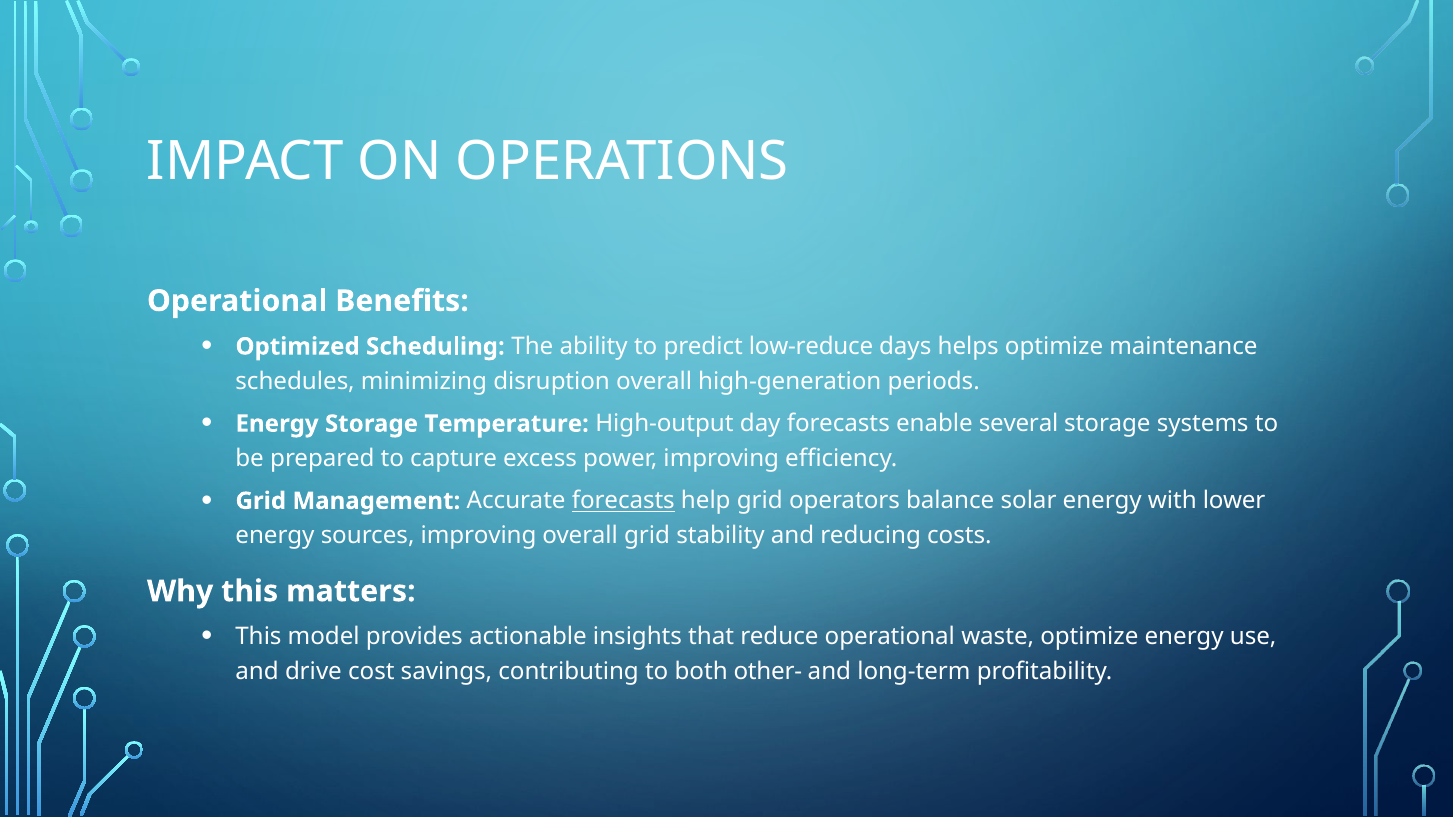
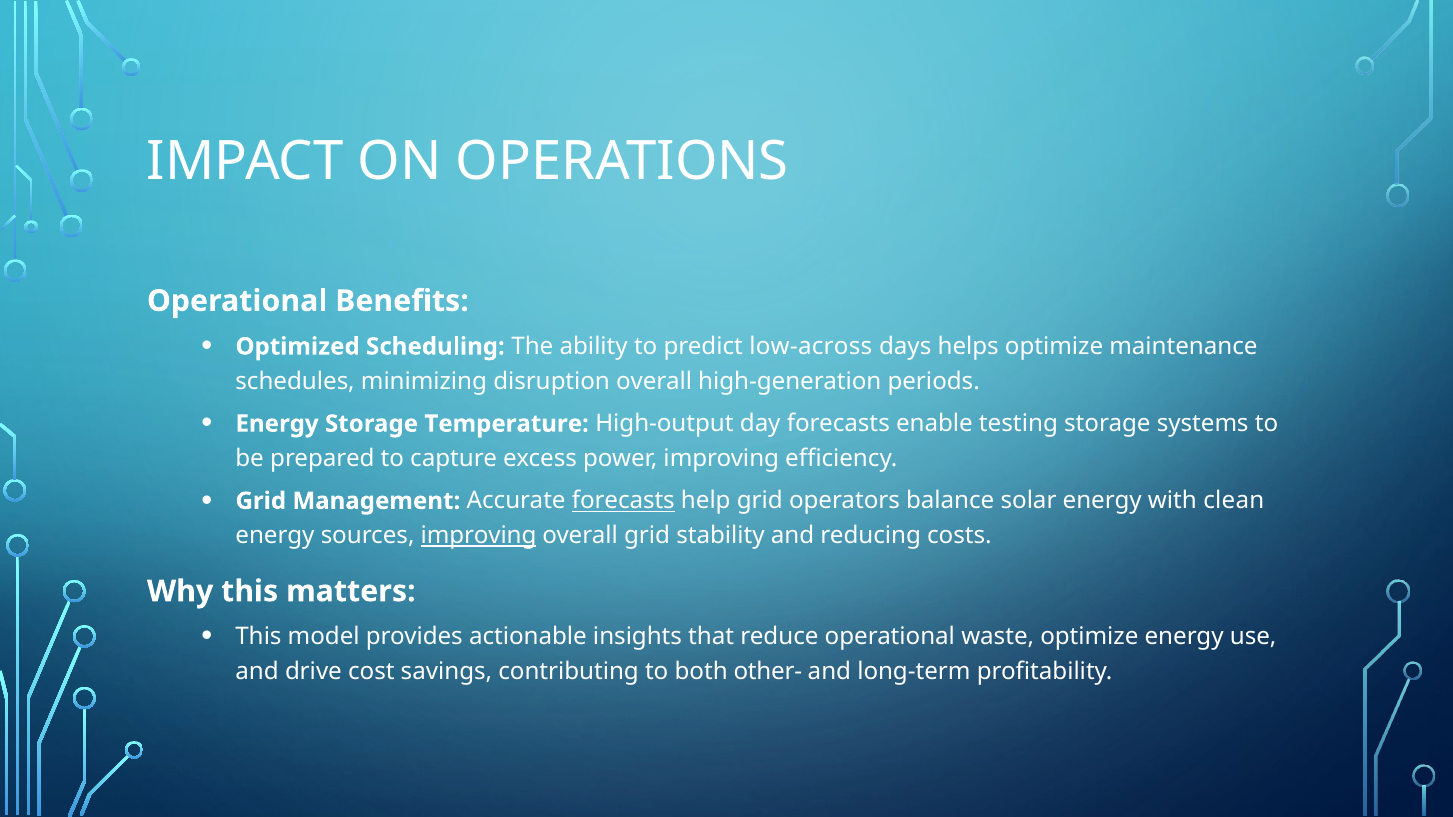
low-reduce: low-reduce -> low-across (811, 347)
several: several -> testing (1018, 424)
lower: lower -> clean (1234, 501)
improving underline: none -> present (479, 536)
